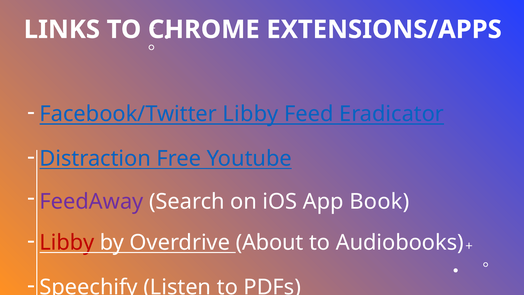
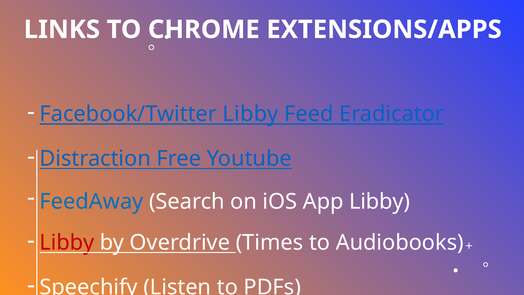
FeedAway colour: purple -> blue (92, 201)
App Book: Book -> Libby (380, 201)
About: About -> Times (270, 242)
